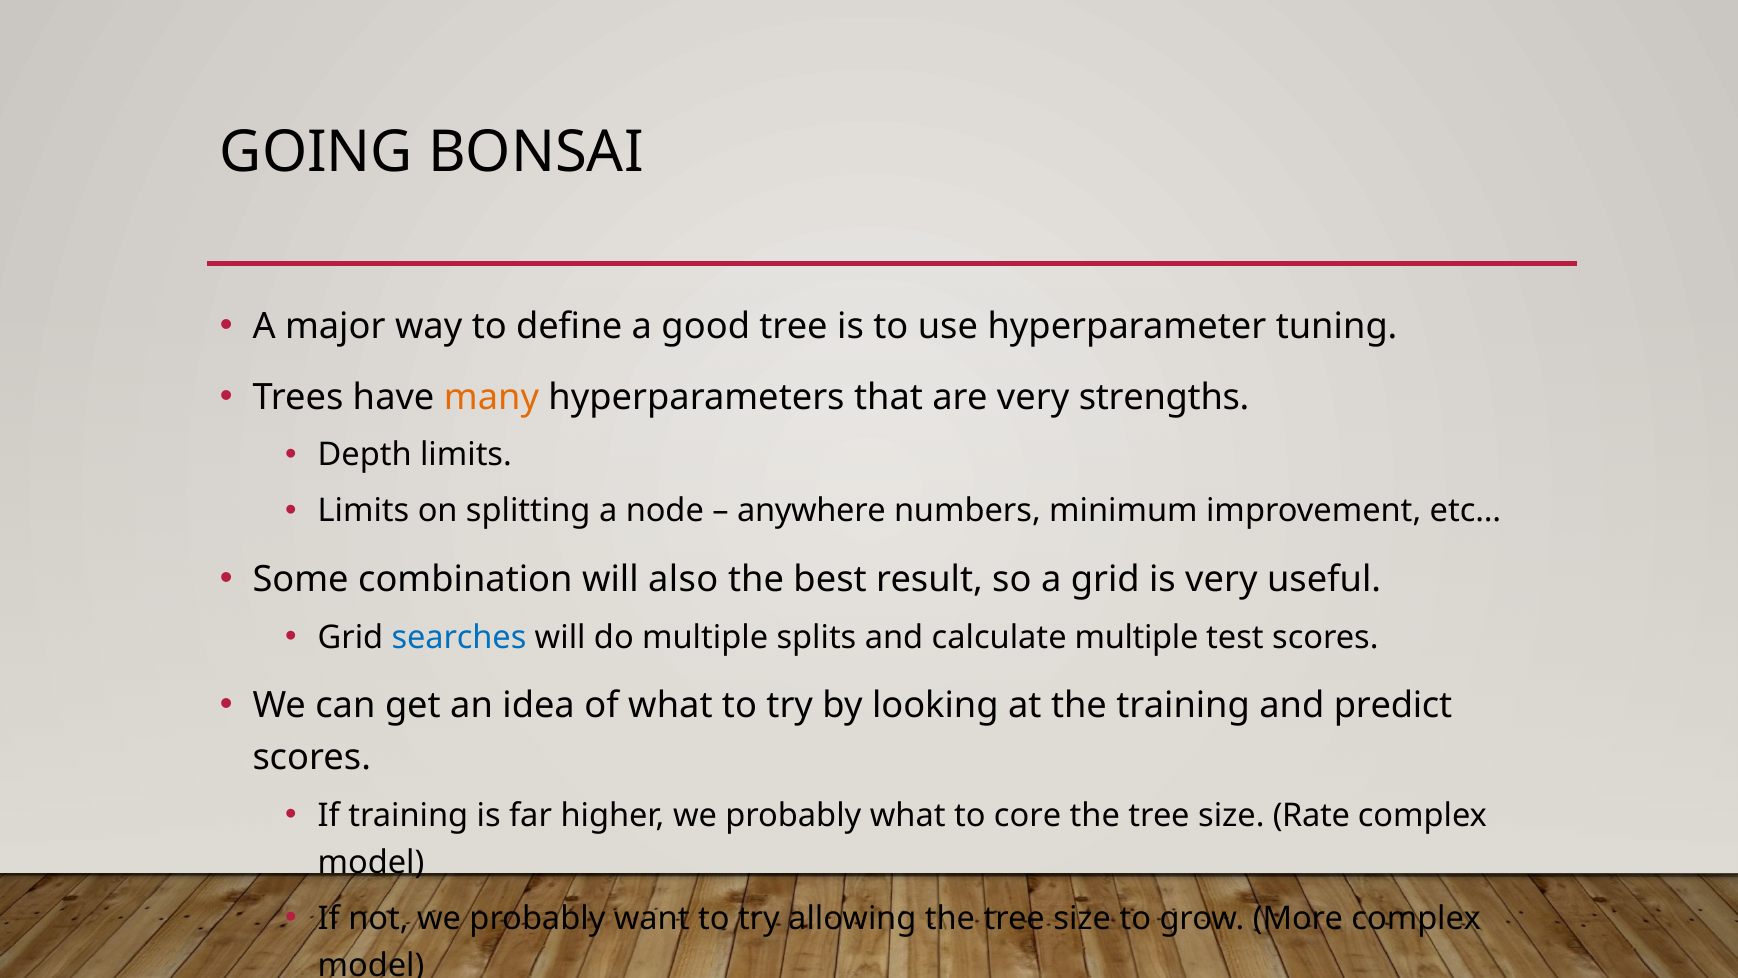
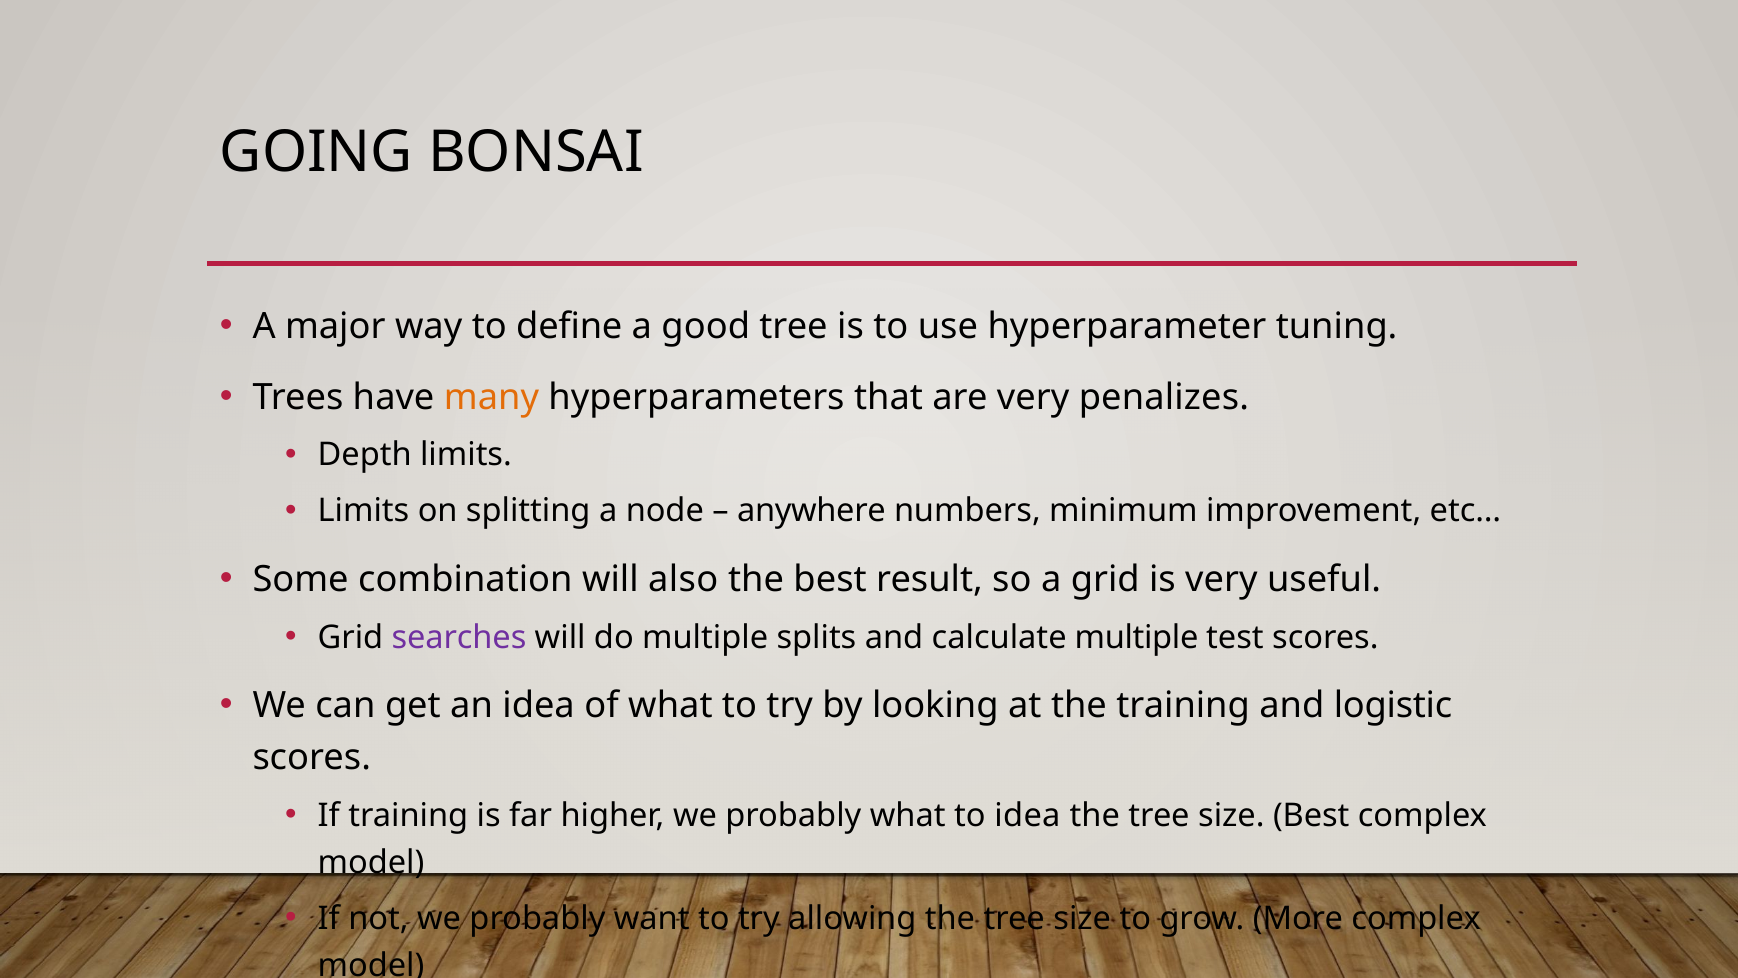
strengths: strengths -> penalizes (1164, 397)
searches colour: blue -> purple (459, 637)
predict: predict -> logistic (1393, 705)
to core: core -> idea (1027, 815)
size Rate: Rate -> Best (1311, 815)
